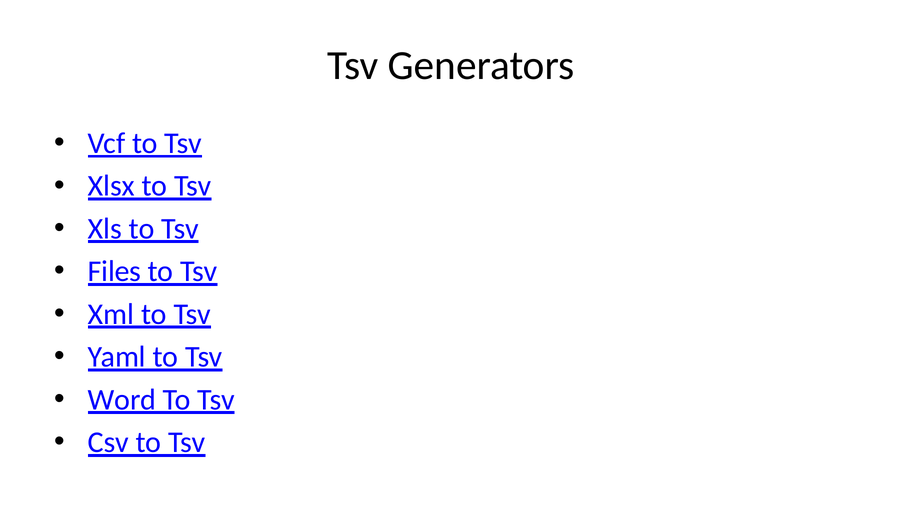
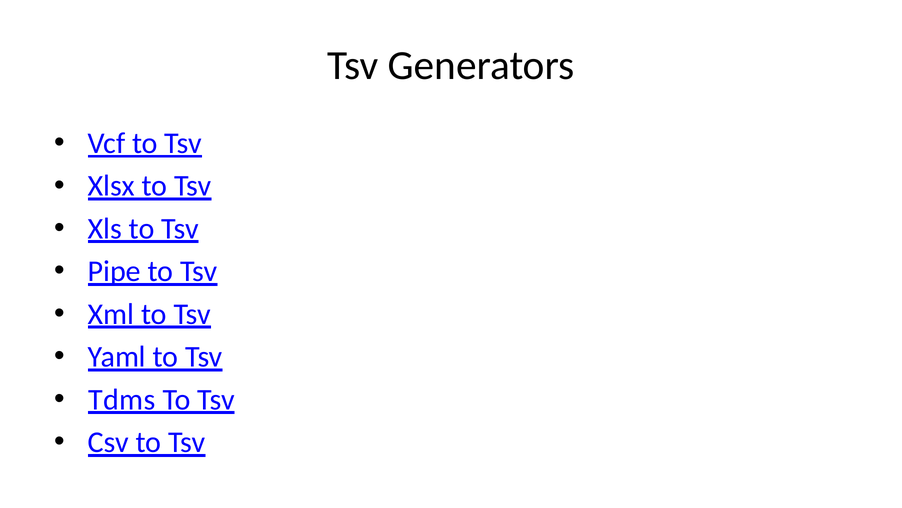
Files: Files -> Pipe (114, 271)
Word: Word -> Tdms (122, 399)
